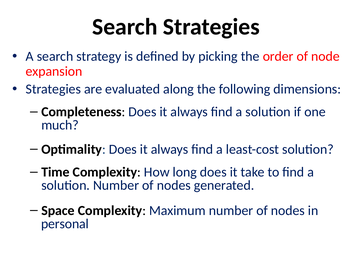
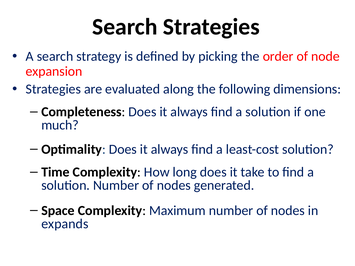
personal: personal -> expands (65, 224)
